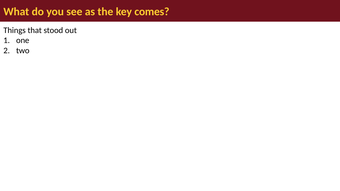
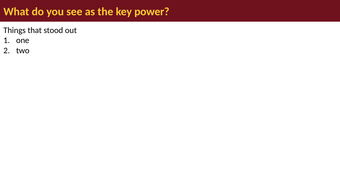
comes: comes -> power (152, 12)
